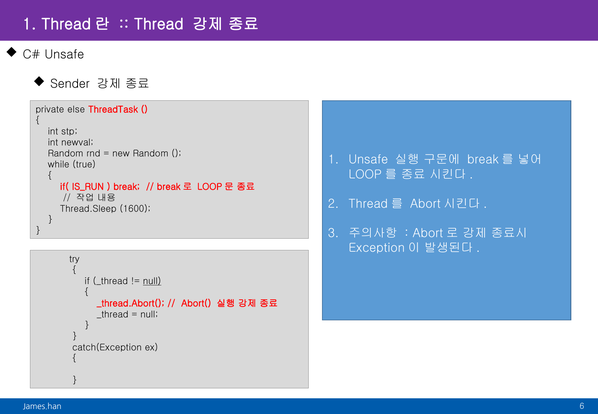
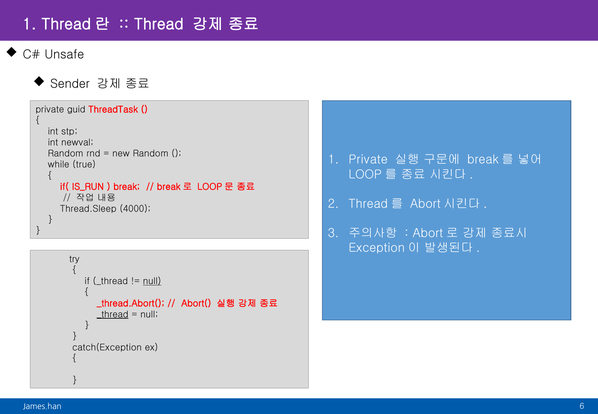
else: else -> guid (76, 109)
1 Unsafe: Unsafe -> Private (368, 160)
1600: 1600 -> 4000 (135, 209)
_thread underline: none -> present (113, 314)
